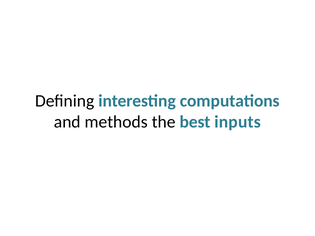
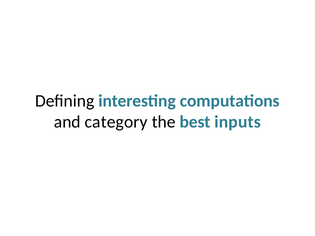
methods: methods -> category (116, 122)
